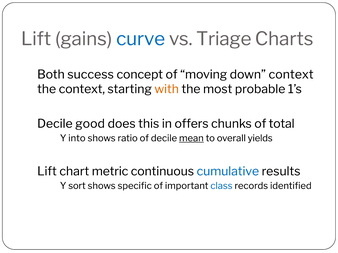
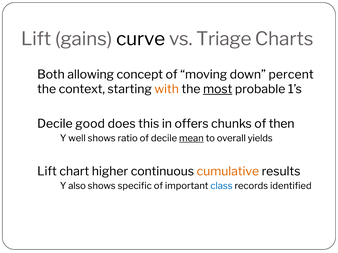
curve colour: blue -> black (141, 39)
success: success -> allowing (91, 75)
down context: context -> percent (291, 75)
most underline: none -> present (218, 89)
total: total -> then (282, 124)
into: into -> well (77, 138)
metric: metric -> higher (110, 172)
cumulative colour: blue -> orange (228, 172)
sort: sort -> also (77, 186)
